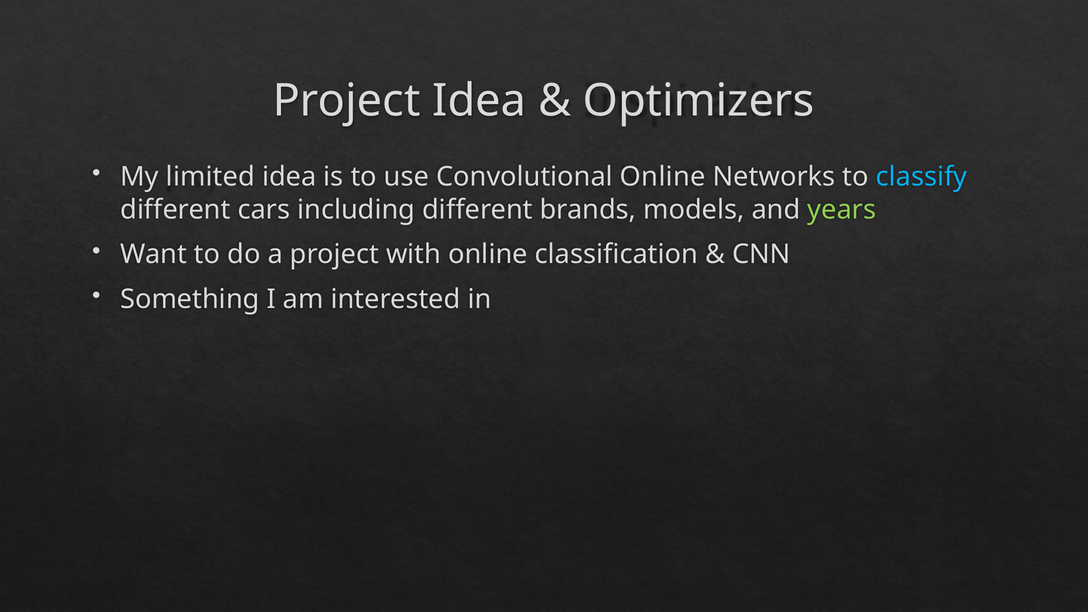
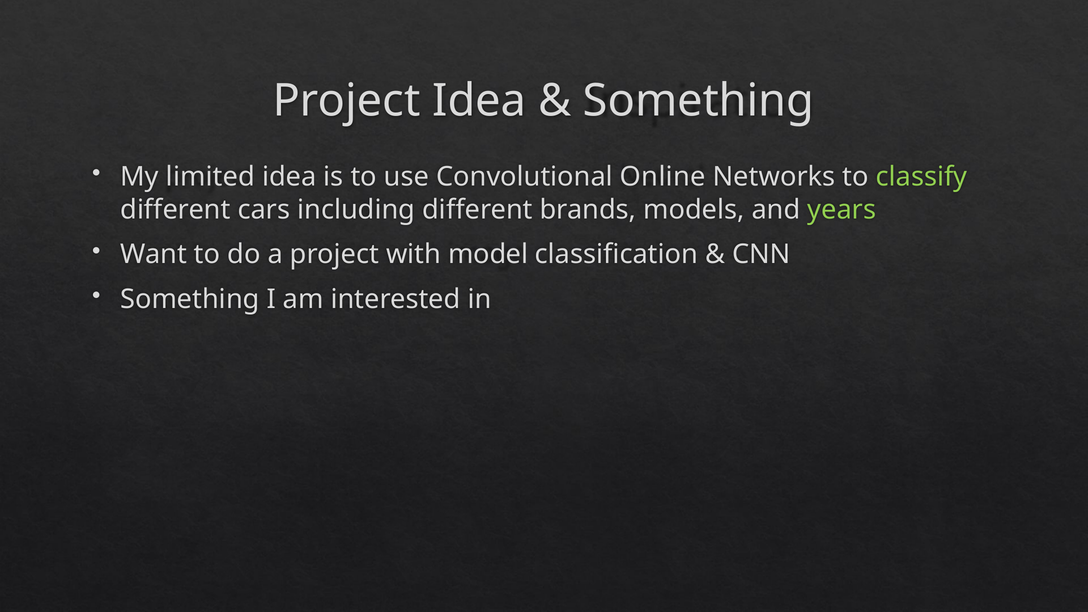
Optimizers: Optimizers -> Something (699, 101)
classify colour: light blue -> light green (921, 177)
with online: online -> model (488, 254)
